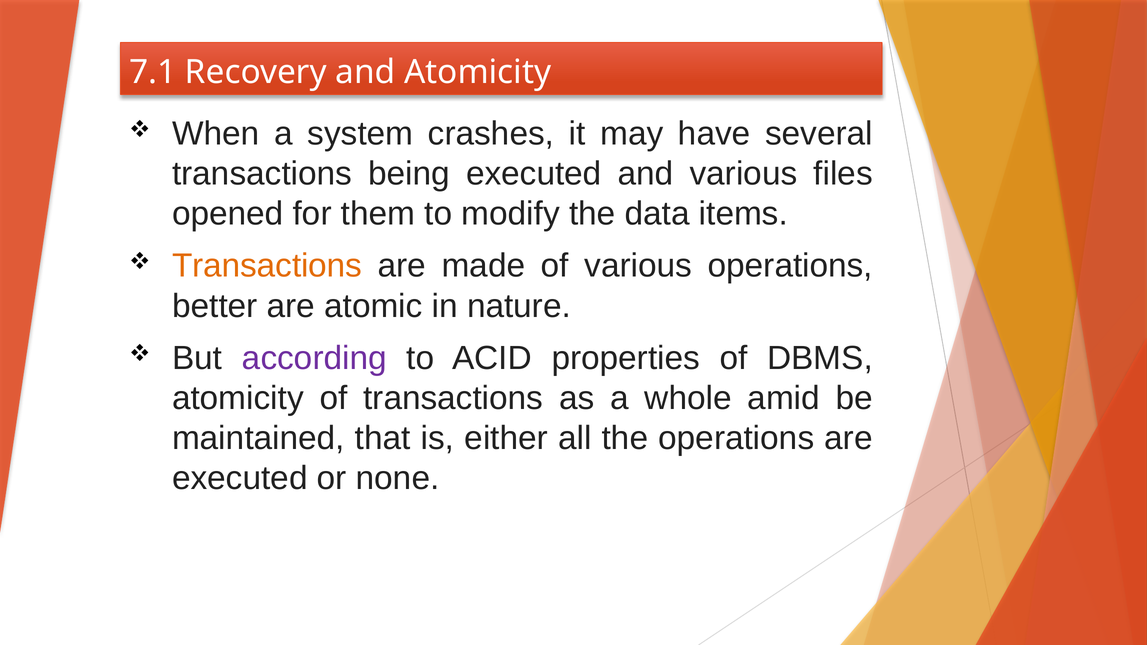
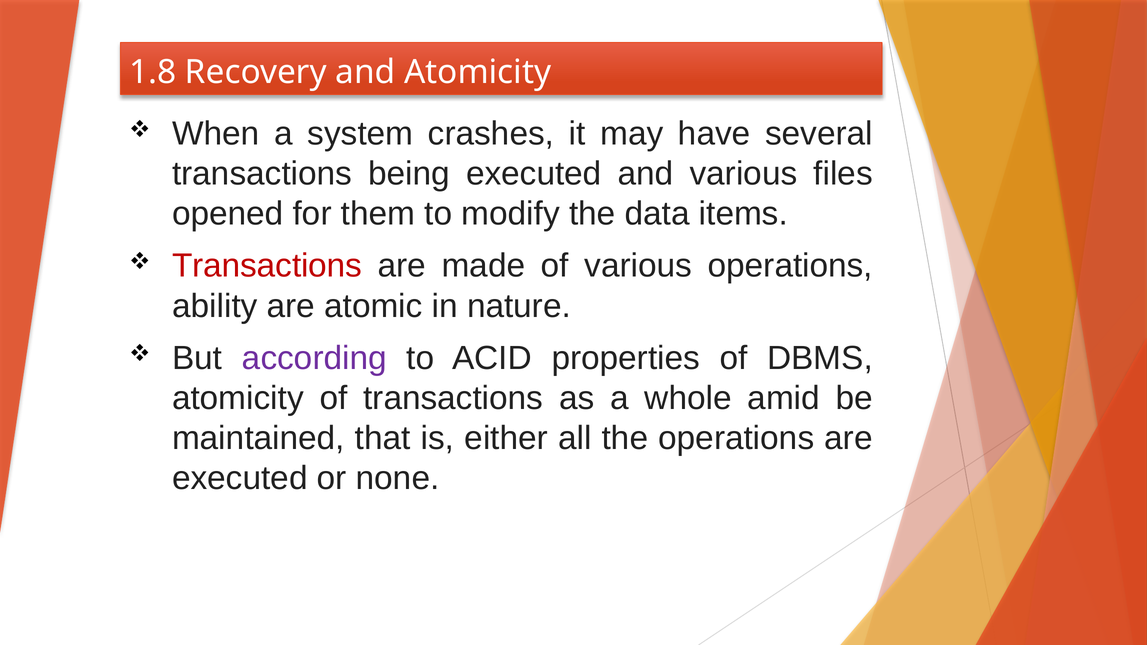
7.1: 7.1 -> 1.8 (153, 72)
Transactions colour: orange -> red (267, 266)
better: better -> ability (215, 306)
